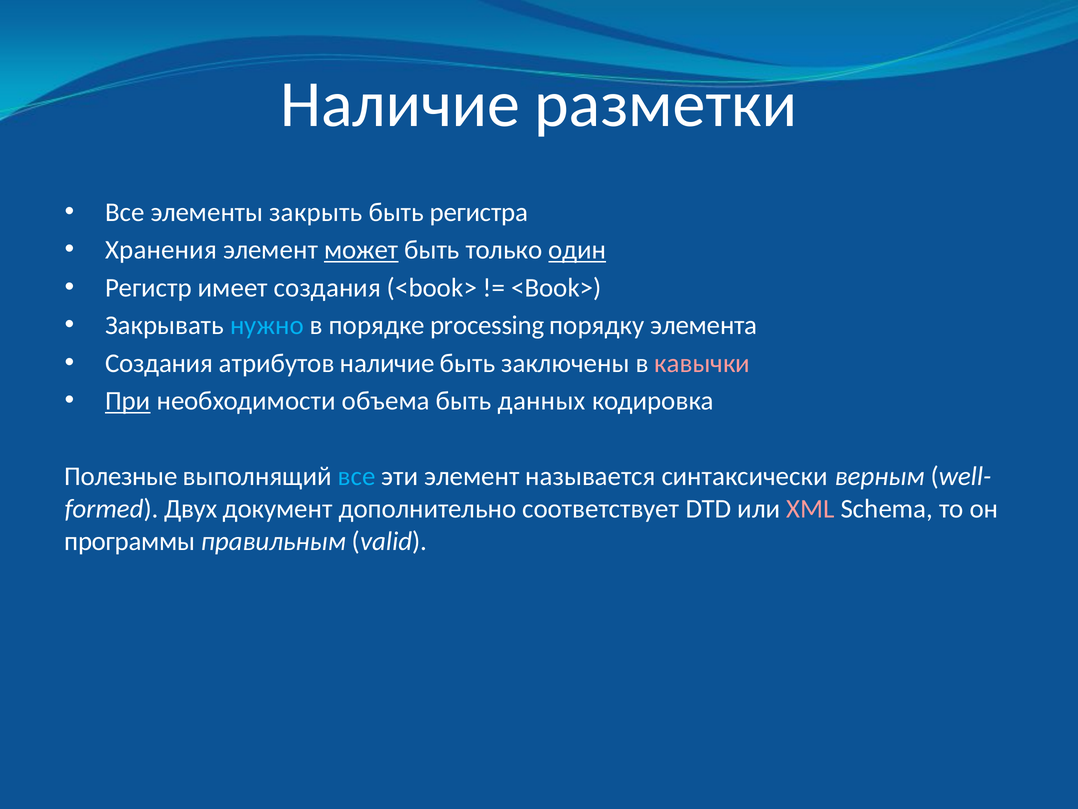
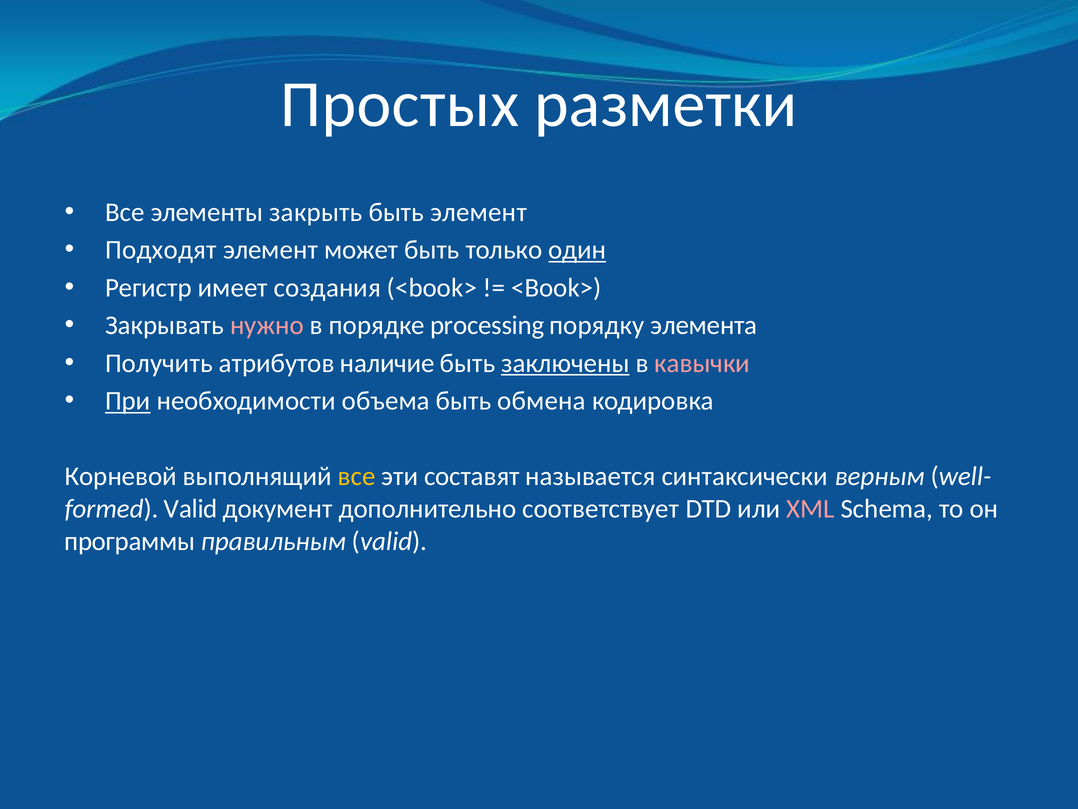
Наличие: Наличие -> Простых (400, 104)
быть регистра: регистра -> элемент (479, 212)
Хранения: Хранения -> Подходят (161, 250)
может underline: present -> none (361, 250)
нужно colour: light blue -> pink (267, 325)
Создания: Создания -> Получить (159, 363)
заключены underline: none -> present (565, 363)
данных: данных -> обмена (542, 401)
Полезные: Полезные -> Корневой (121, 476)
все colour: light blue -> yellow (357, 476)
эти элемент: элемент -> составят (472, 476)
Двух: Двух -> Valid (191, 509)
